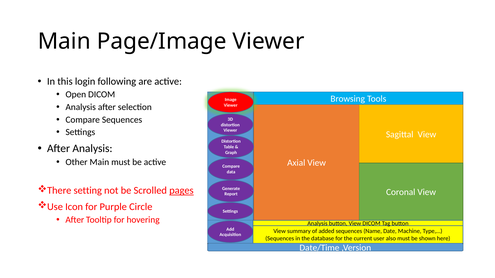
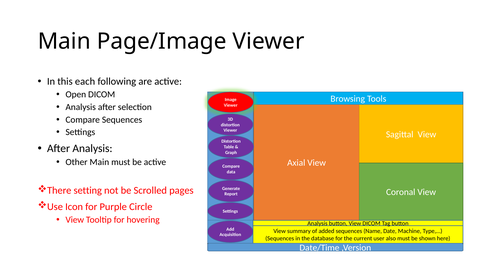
login: login -> each (85, 81)
pages underline: present -> none (181, 191)
After: After -> View (75, 220)
